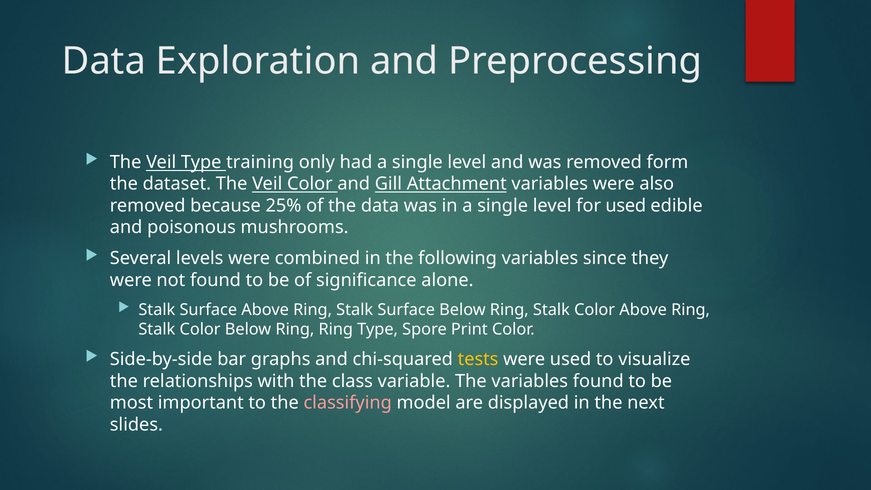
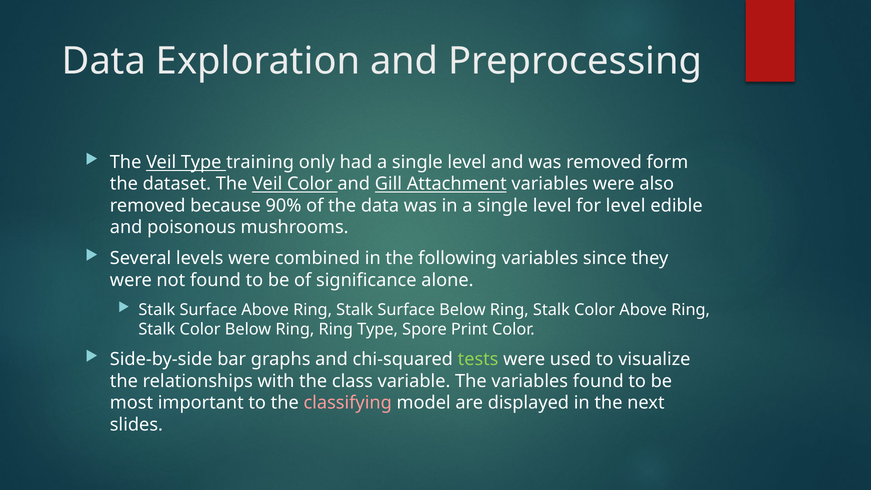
25%: 25% -> 90% (283, 206)
for used: used -> level (626, 206)
tests colour: yellow -> light green (478, 359)
